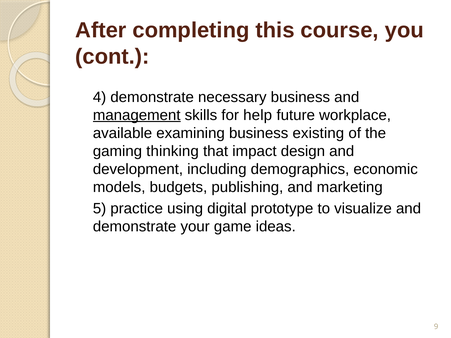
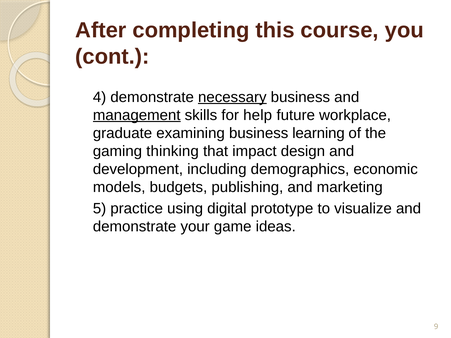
necessary underline: none -> present (232, 97)
available: available -> graduate (122, 133)
existing: existing -> learning (318, 133)
